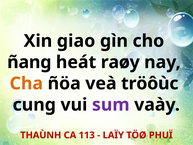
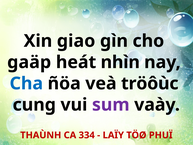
ñang: ñang -> gaäp (29, 62)
raøy: raøy -> nhìn (120, 62)
Cha colour: orange -> blue (26, 83)
113: 113 -> 334 (87, 135)
